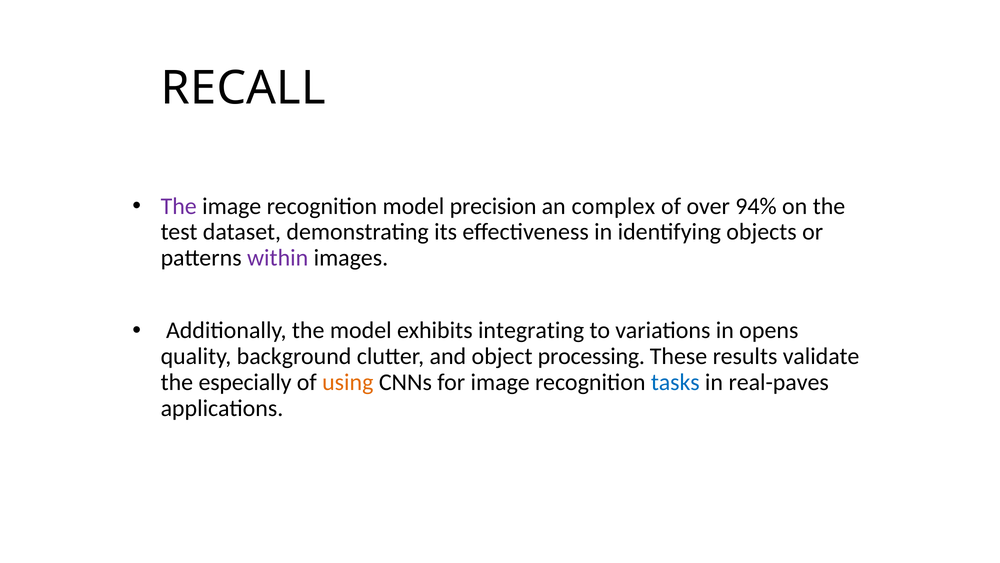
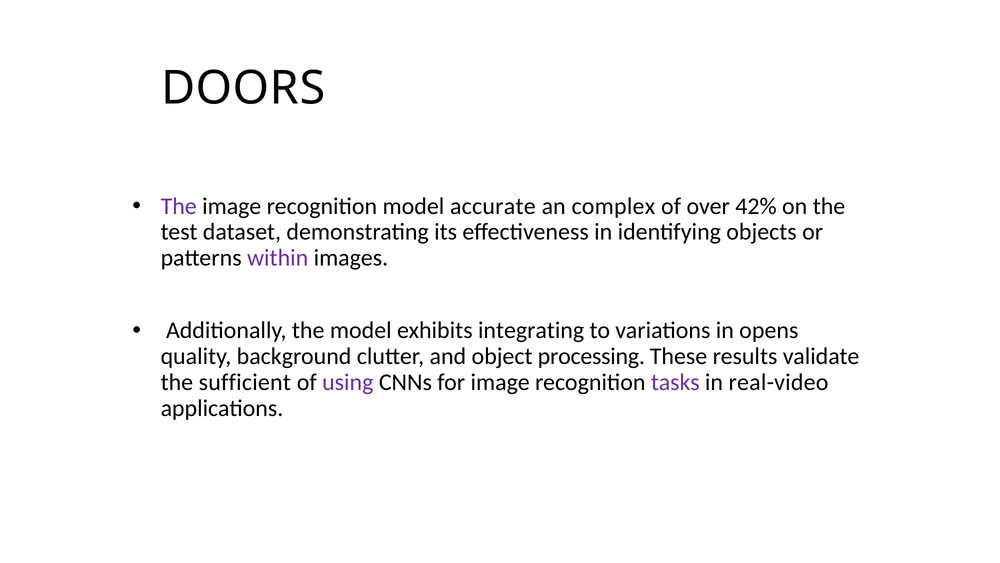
RECALL: RECALL -> DOORS (243, 88)
precision: precision -> accurate (493, 206)
94%: 94% -> 42% (756, 206)
especially: especially -> sufficient (245, 382)
using colour: orange -> purple (348, 382)
tasks colour: blue -> purple (675, 382)
real-paves: real-paves -> real-video (779, 382)
